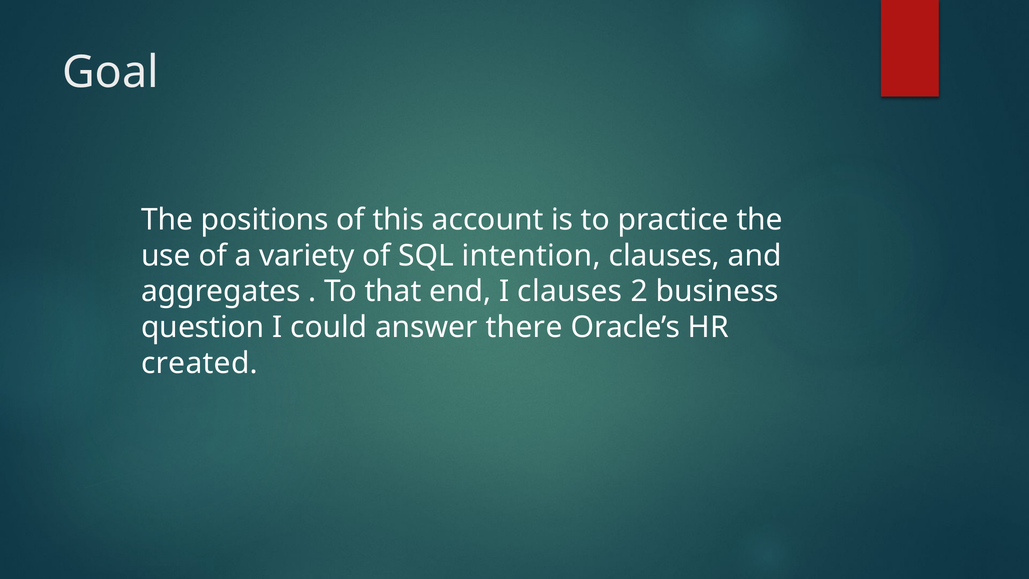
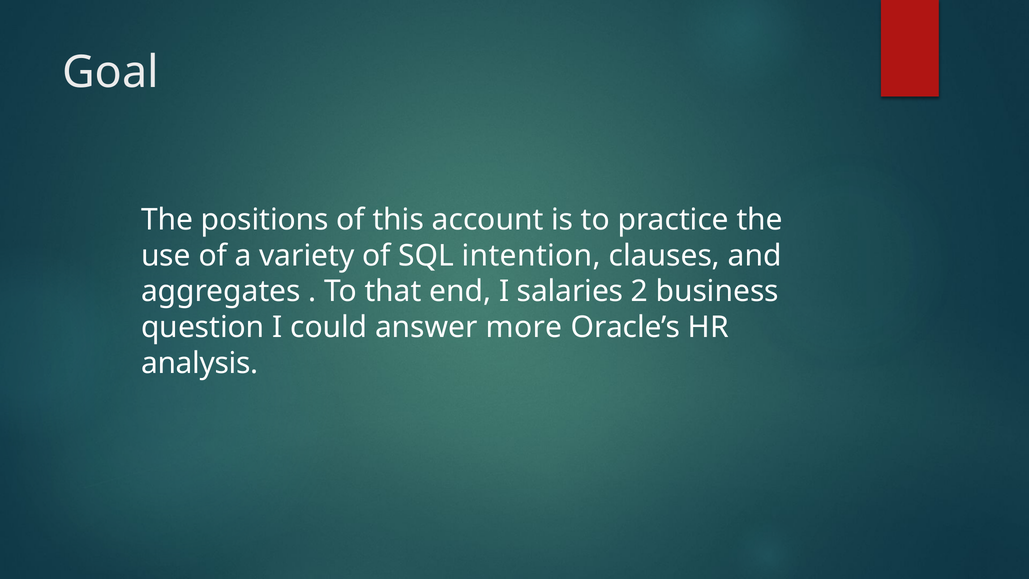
I clauses: clauses -> salaries (570, 291)
there: there -> more (524, 327)
created: created -> analysis (200, 363)
